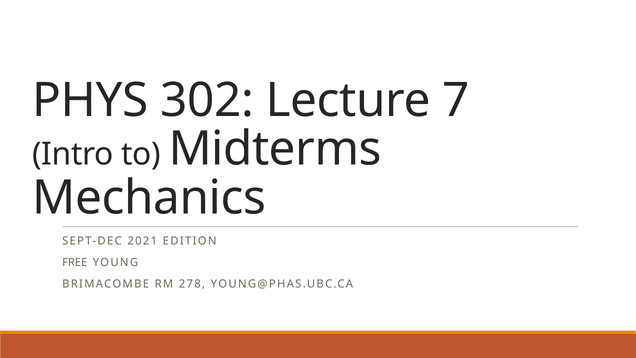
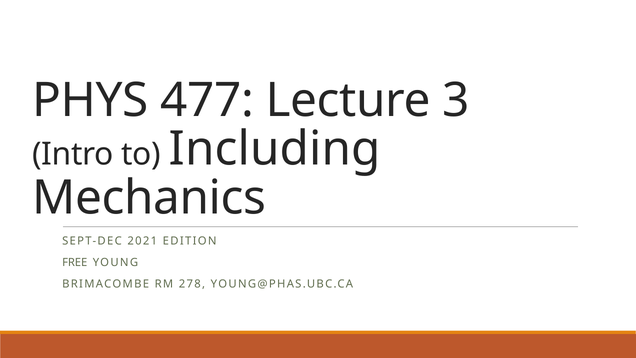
302: 302 -> 477 (207, 100)
7: 7 -> 3 (456, 100)
Midterms: Midterms -> Including (275, 149)
